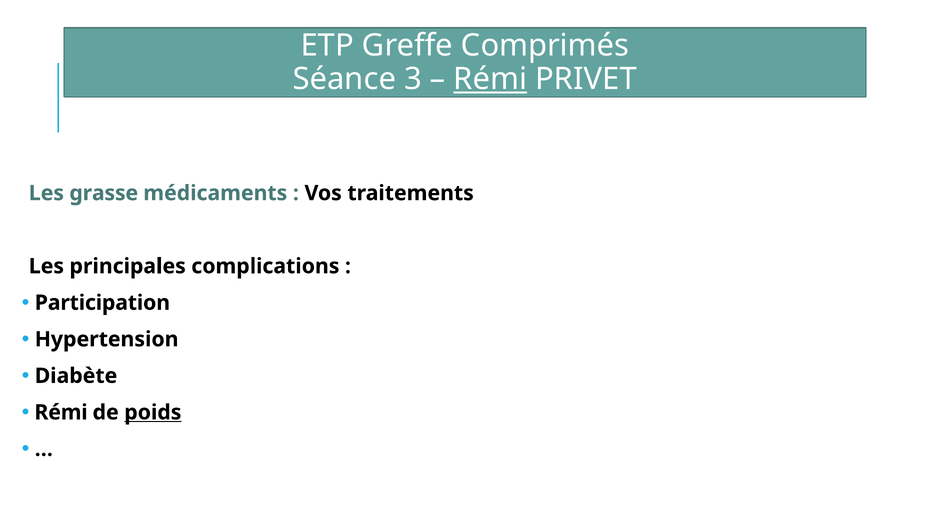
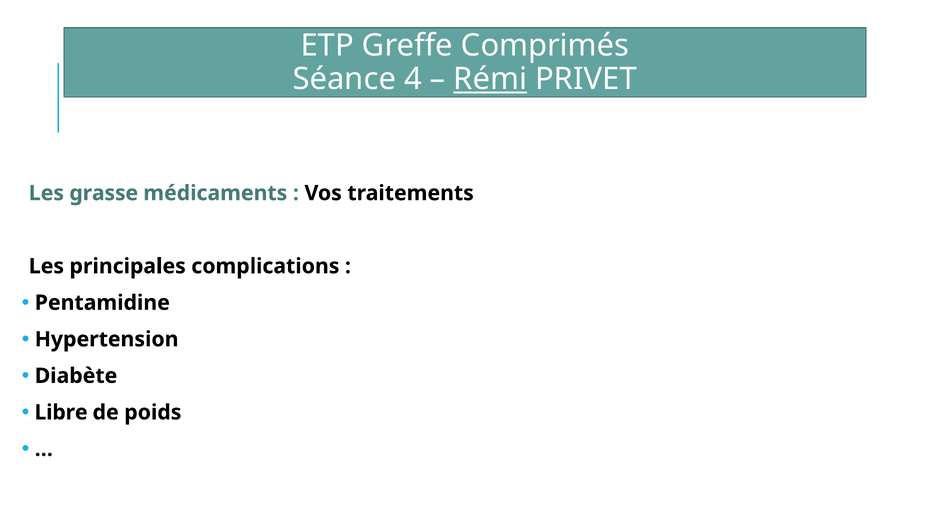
3: 3 -> 4 (413, 79)
Participation: Participation -> Pentamidine (102, 303)
Rémi: Rémi -> Libre (61, 413)
poids underline: present -> none (153, 413)
